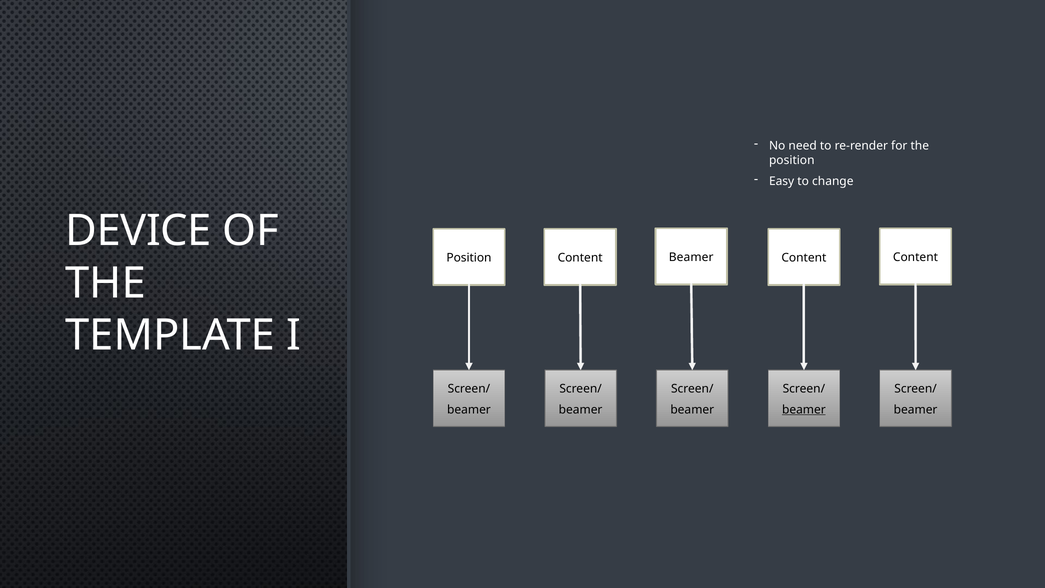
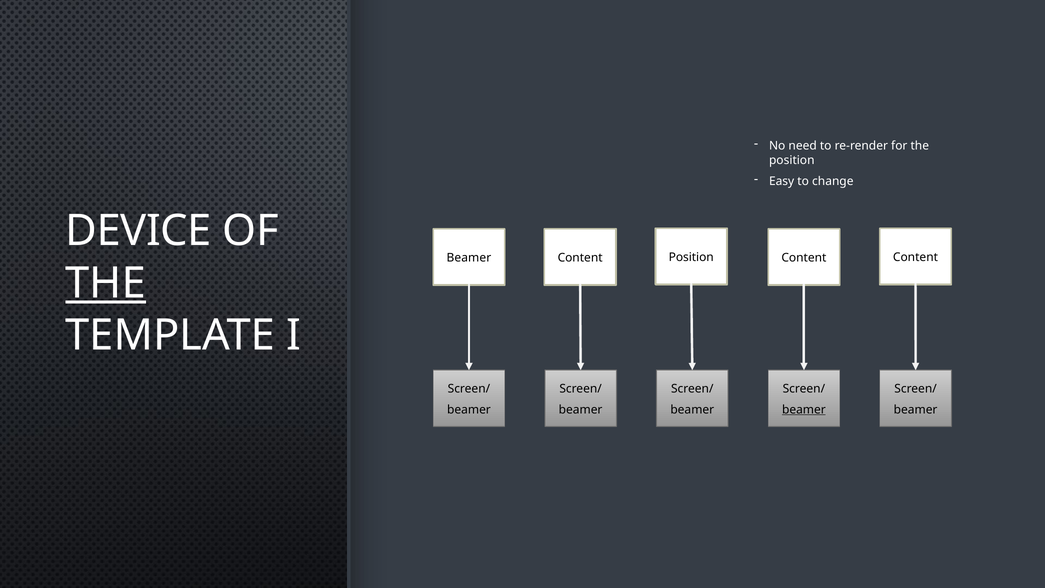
Beamer: Beamer -> Position (691, 257)
Position: Position -> Beamer (469, 258)
THE underline: none -> present (106, 283)
